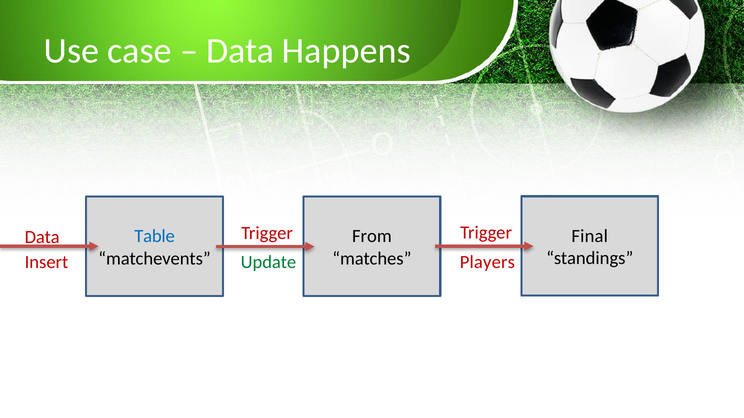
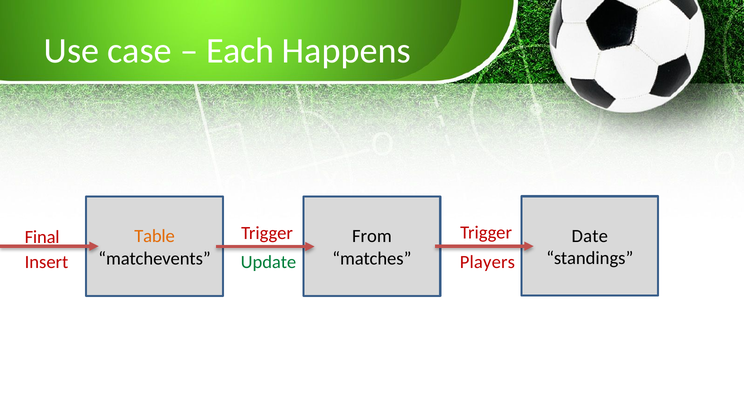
Data: Data -> Each (240, 51)
Final: Final -> Date (590, 236)
Table colour: blue -> orange (155, 237)
Data: Data -> Final (42, 237)
